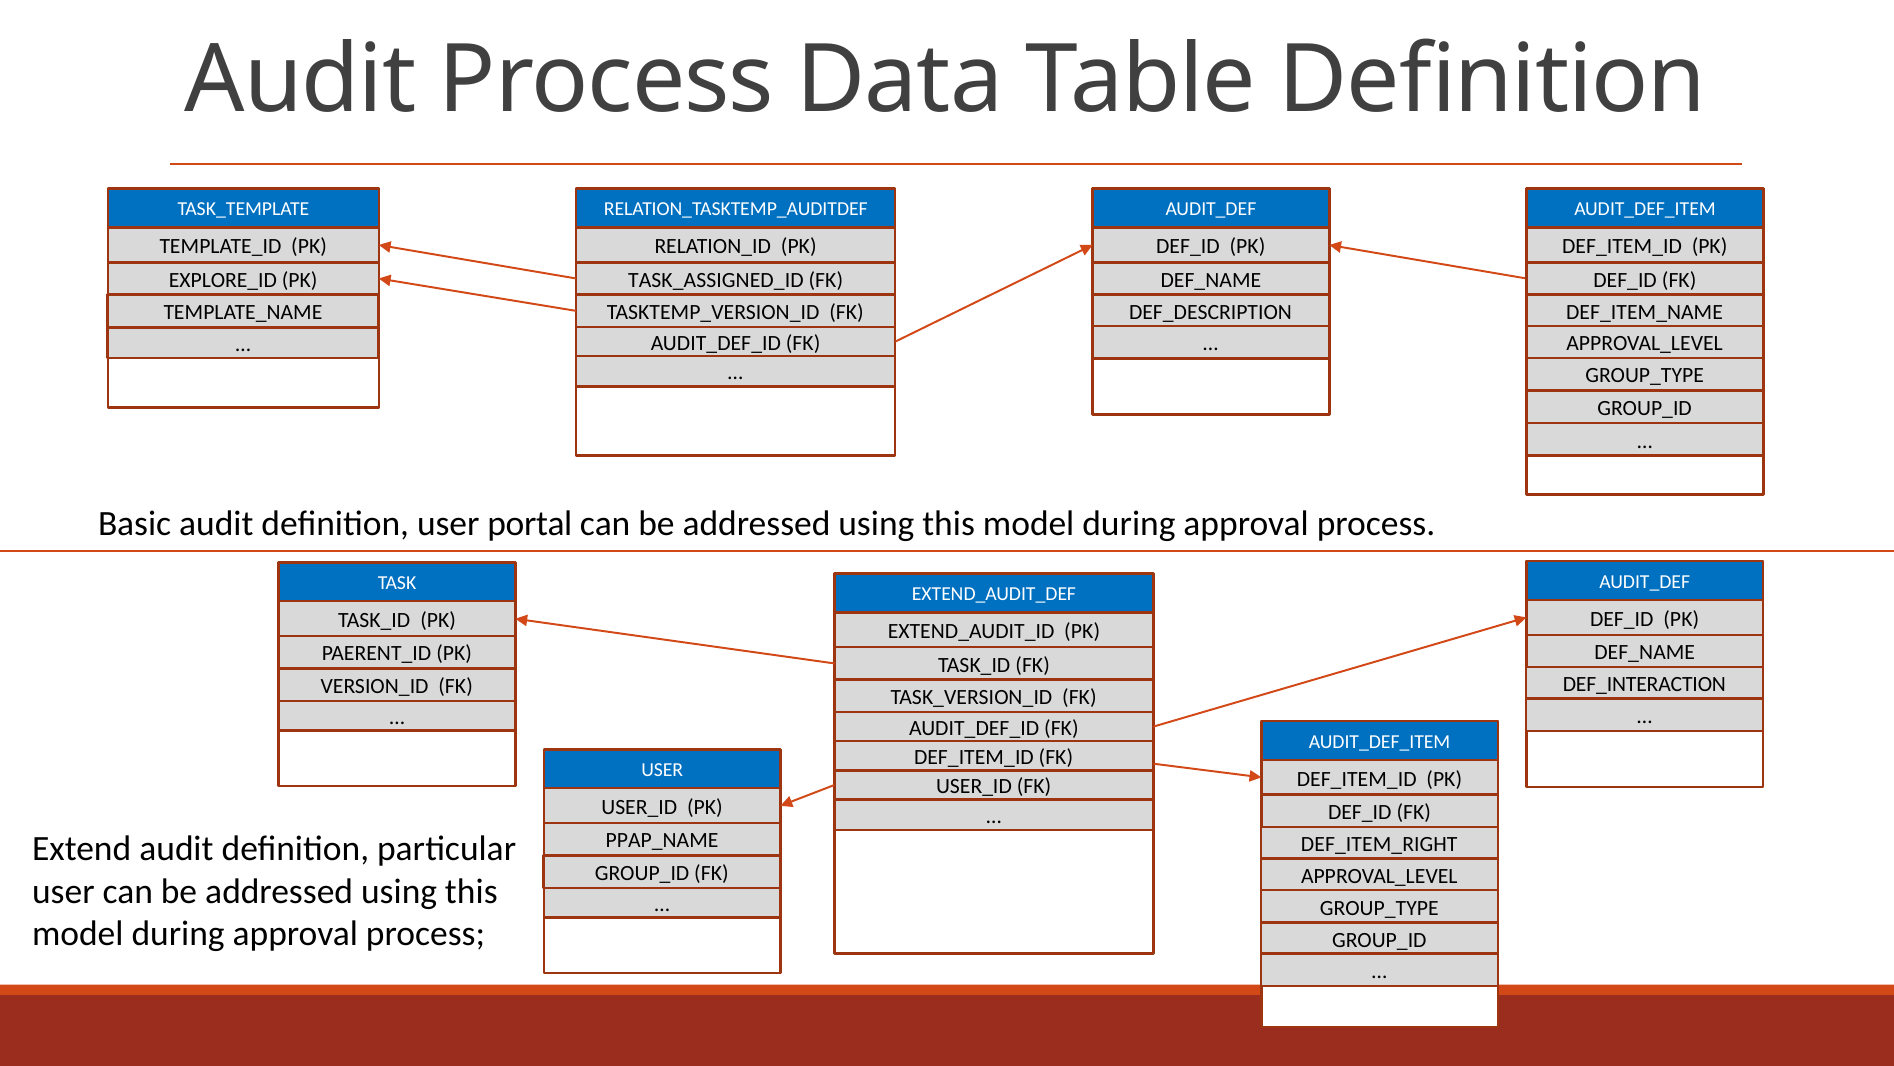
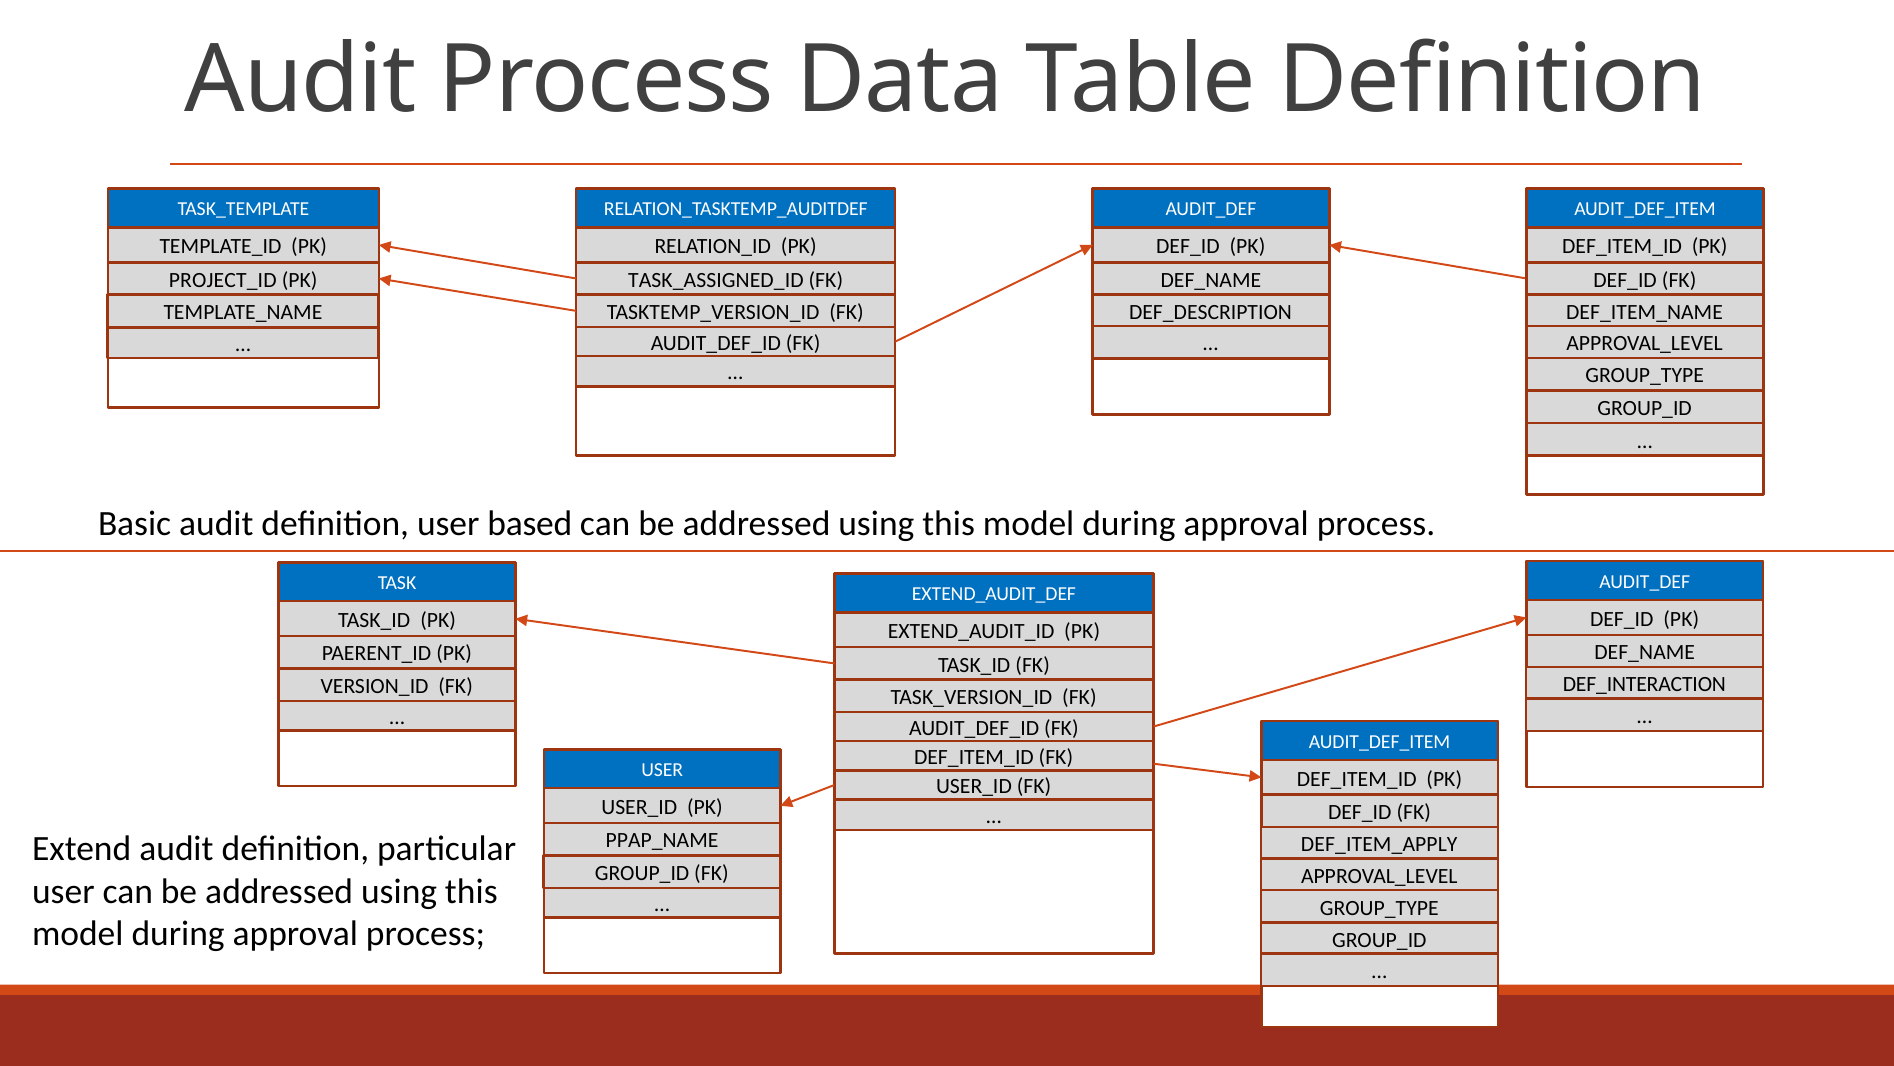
EXPLORE_ID: EXPLORE_ID -> PROJECT_ID (223, 280)
portal: portal -> based (530, 524)
DEF_ITEM_RIGHT: DEF_ITEM_RIGHT -> DEF_ITEM_APPLY (1379, 844)
